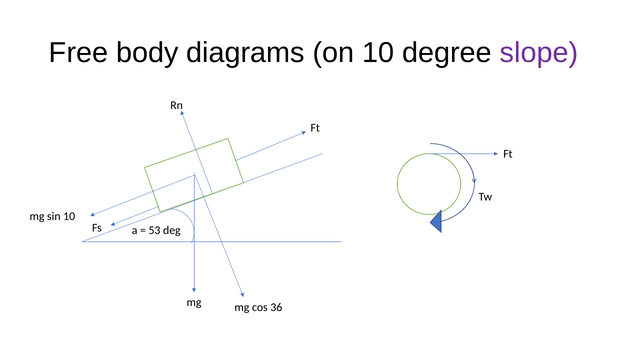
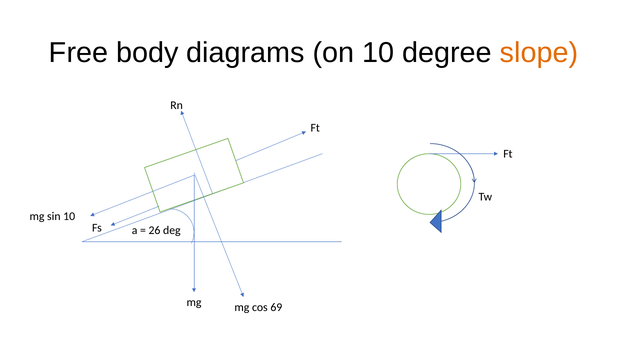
slope colour: purple -> orange (539, 53)
53: 53 -> 26 (154, 230)
36: 36 -> 69 (276, 307)
